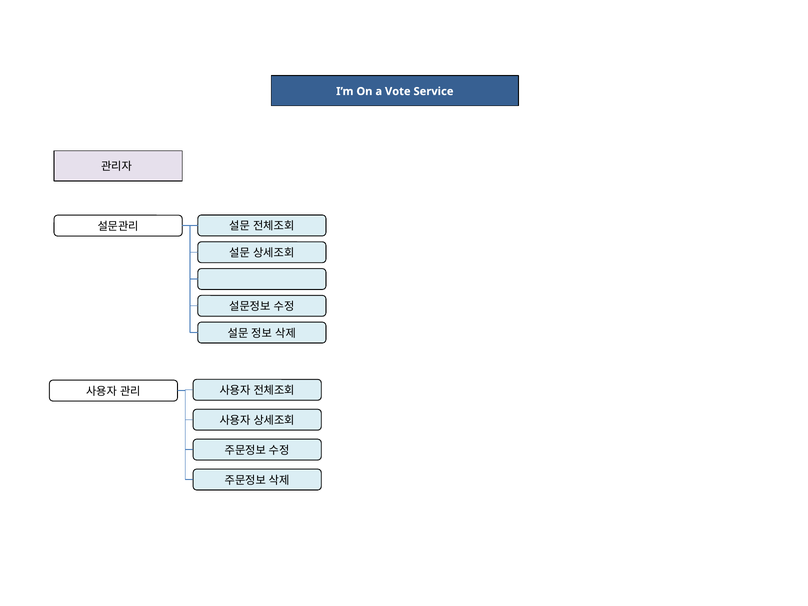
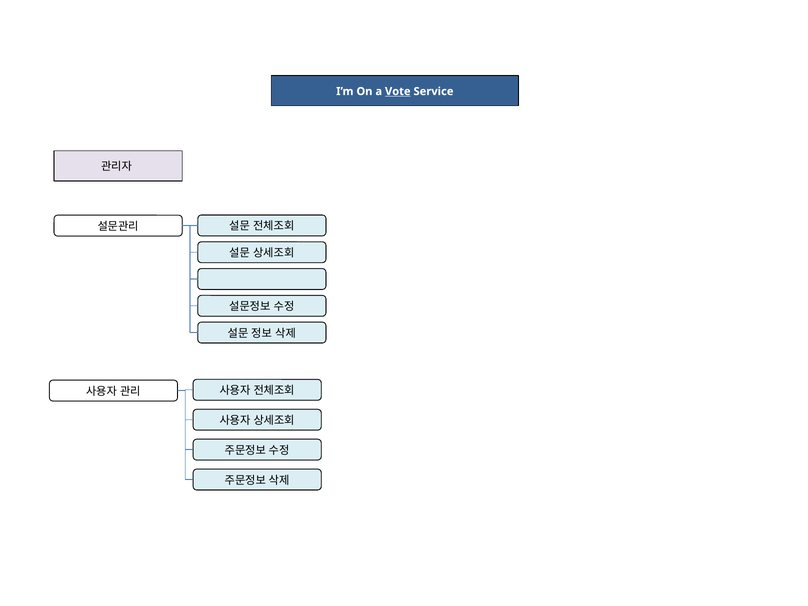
Vote underline: none -> present (398, 91)
